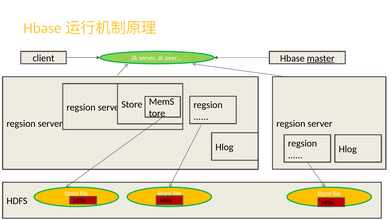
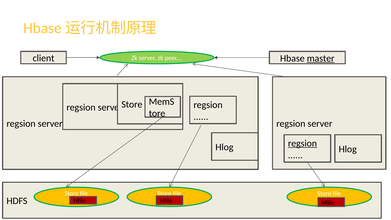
regsion underline: none -> present (302, 143)
